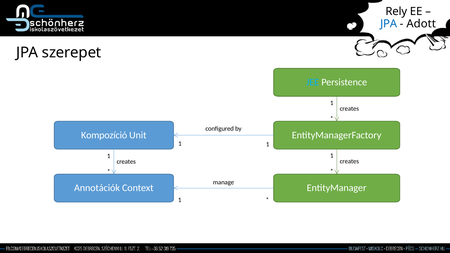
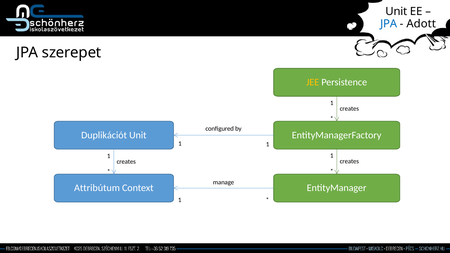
Rely: Rely -> Unit (396, 12)
JEE colour: light blue -> yellow (313, 82)
Kompozíció: Kompozíció -> Duplikációt (104, 135)
Annotációk: Annotációk -> Attribútum (97, 188)
